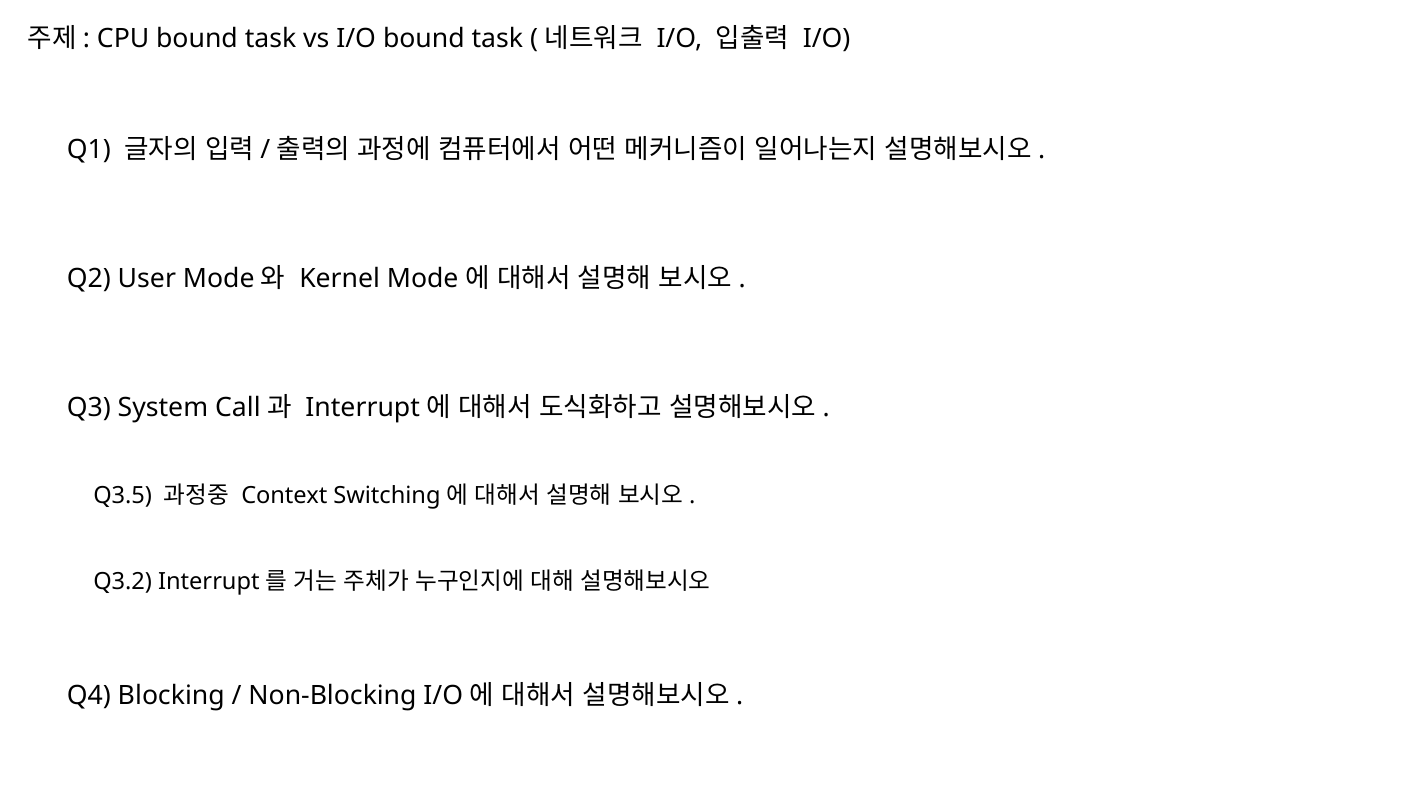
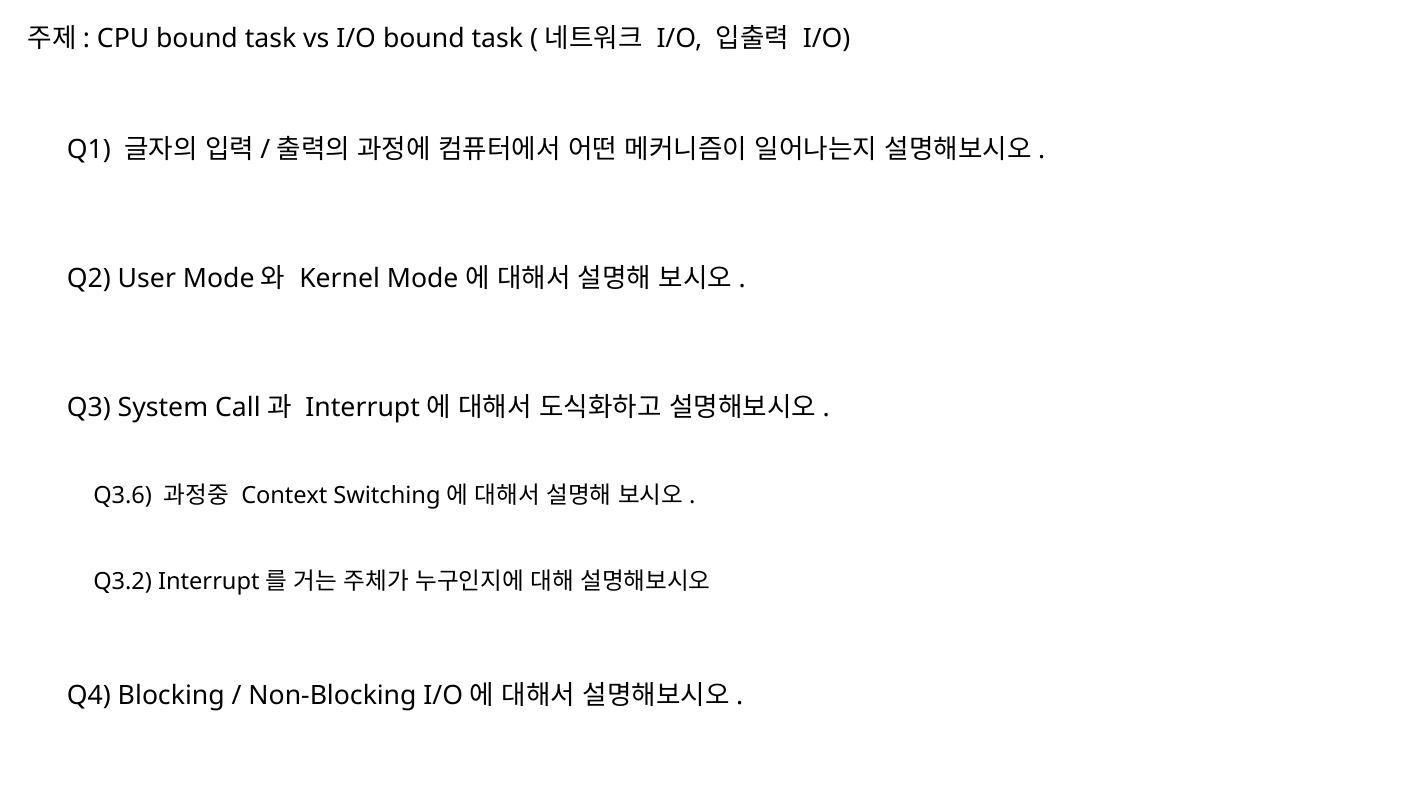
Q3.5: Q3.5 -> Q3.6 (123, 496)
